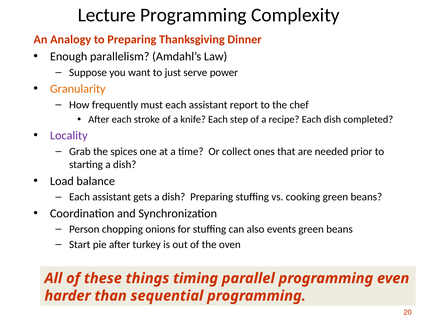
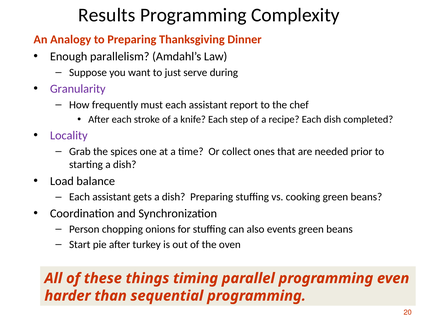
Lecture: Lecture -> Results (107, 15)
power: power -> during (224, 73)
Granularity colour: orange -> purple (78, 89)
